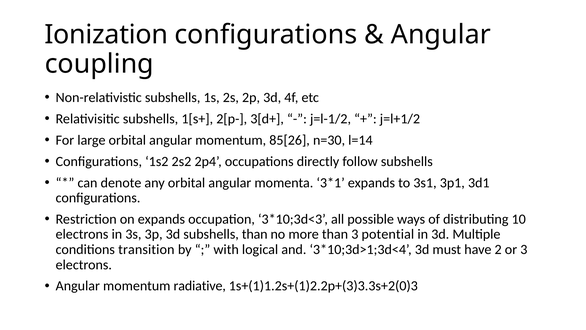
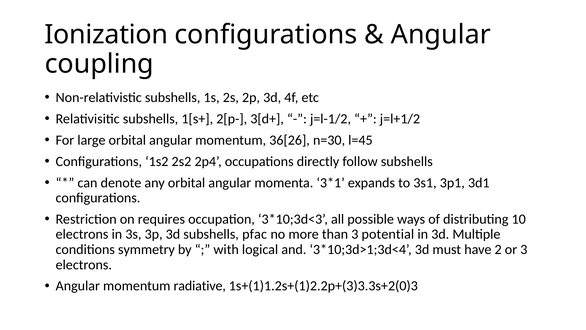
85[26: 85[26 -> 36[26 (290, 140)
l=14: l=14 -> l=45 (360, 140)
on expands: expands -> requires (161, 219)
subshells than: than -> pfac (255, 234)
transition: transition -> symmetry (146, 249)
